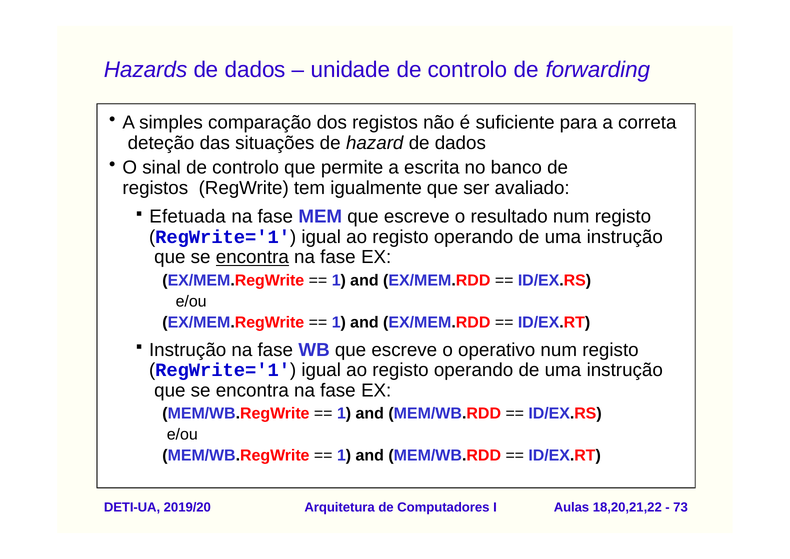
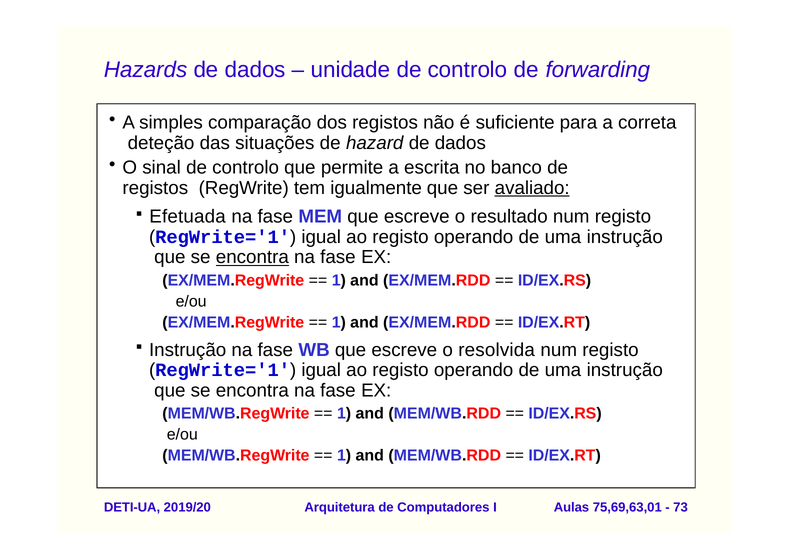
avaliado underline: none -> present (532, 188)
operativo: operativo -> resolvida (497, 349)
18,20,21,22: 18,20,21,22 -> 75,69,63,01 (627, 507)
